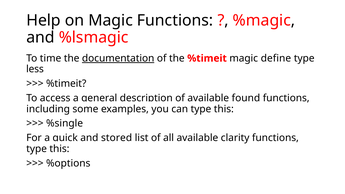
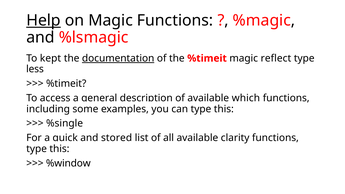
Help underline: none -> present (44, 20)
time: time -> kept (51, 58)
define: define -> reflect (276, 58)
found: found -> which (246, 98)
%options: %options -> %window (68, 163)
